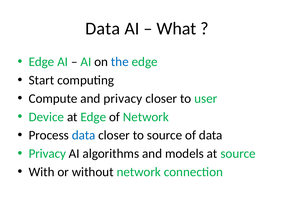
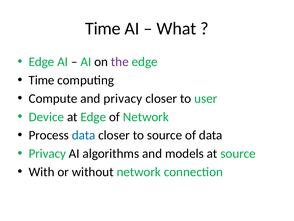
Data: Data -> Time (103, 28)
the colour: blue -> purple (120, 62)
Start: Start -> Time (42, 80)
